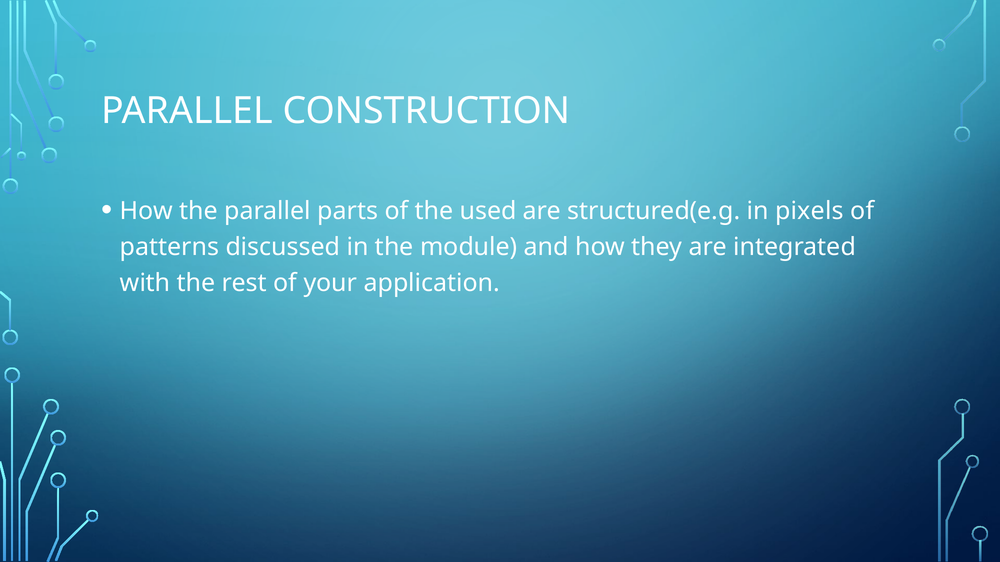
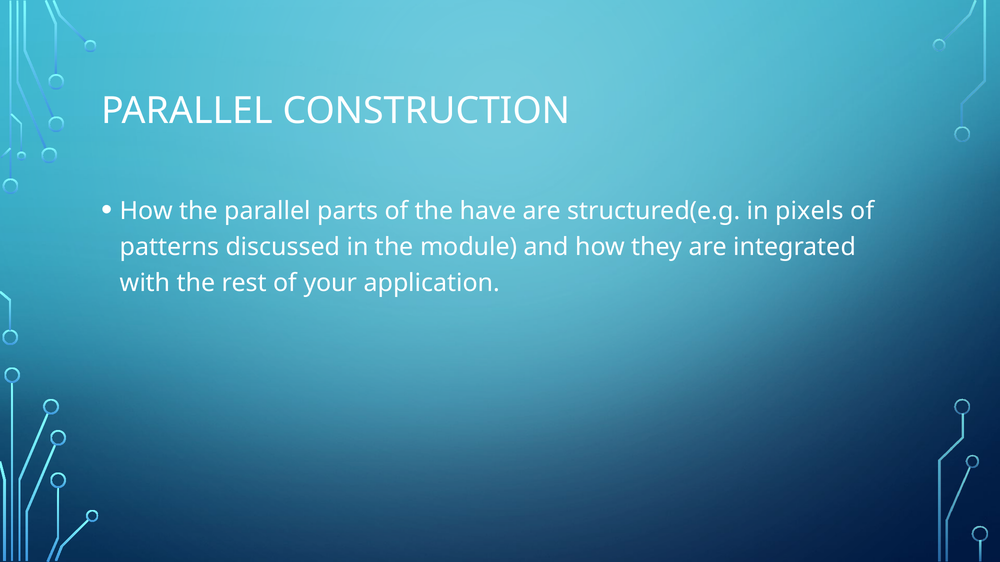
used: used -> have (488, 211)
